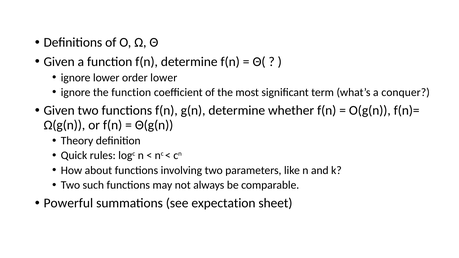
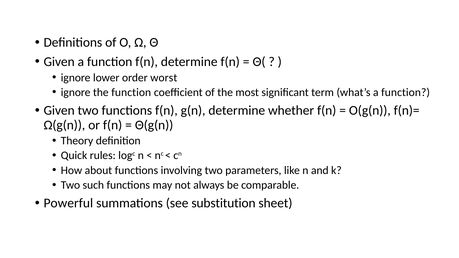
order lower: lower -> worst (164, 78)
what’s a conquer: conquer -> function (406, 92)
expectation: expectation -> substitution (223, 203)
